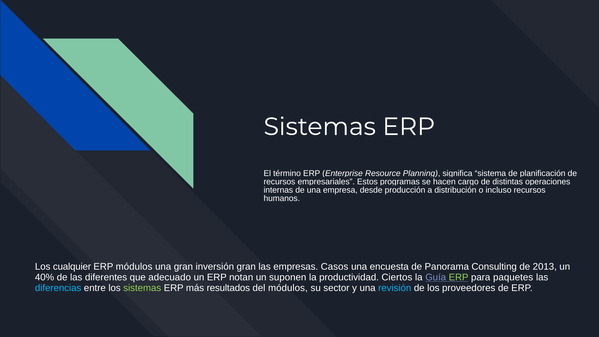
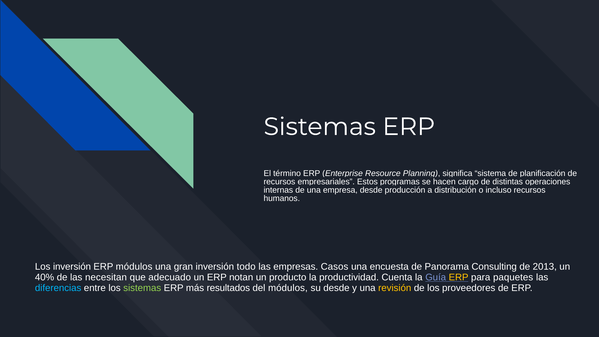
Los cualquier: cualquier -> inversión (72, 267)
inversión gran: gran -> todo (246, 267)
diferentes: diferentes -> necesitan (106, 277)
suponen: suponen -> producto (288, 277)
Ciertos: Ciertos -> Cuenta (397, 277)
ERP colour: light green -> yellow (459, 277)
su sector: sector -> desde (336, 288)
revisión colour: light blue -> yellow (395, 288)
